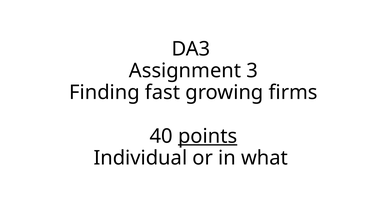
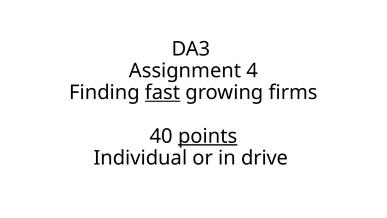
3: 3 -> 4 (252, 71)
fast underline: none -> present (163, 92)
what: what -> drive (265, 158)
